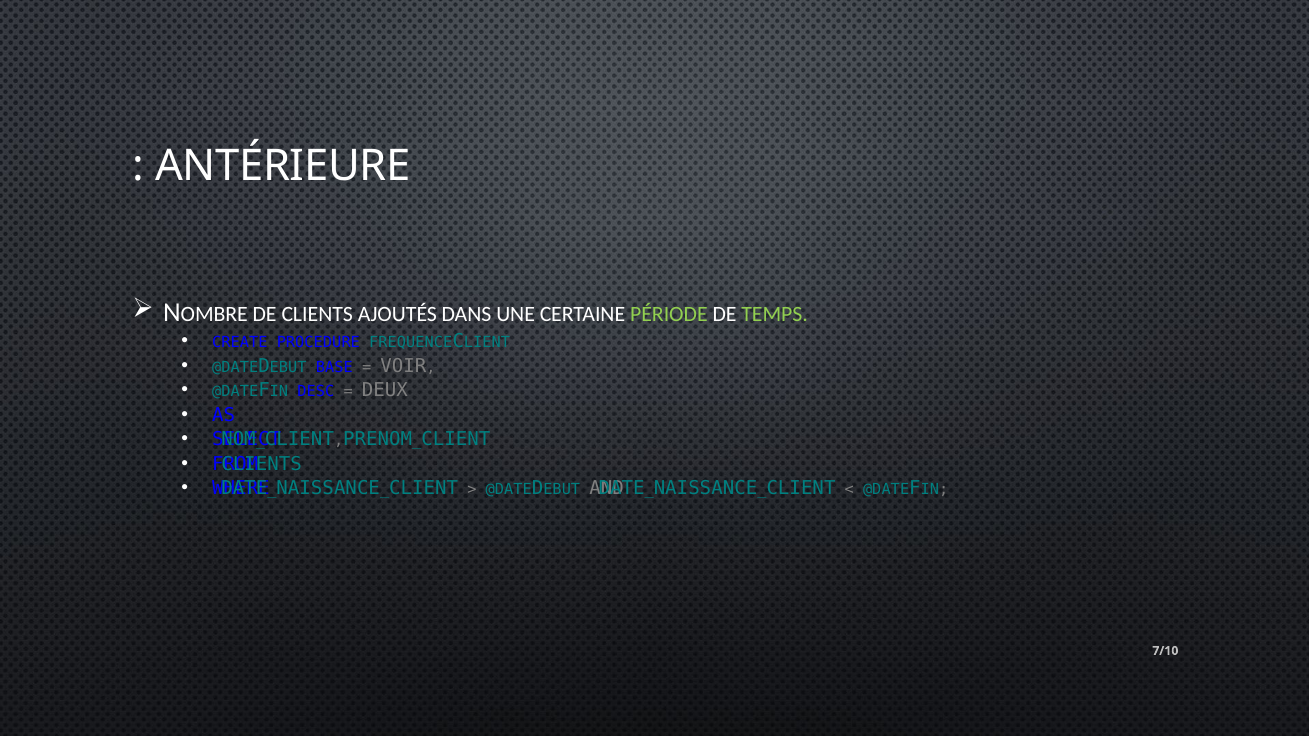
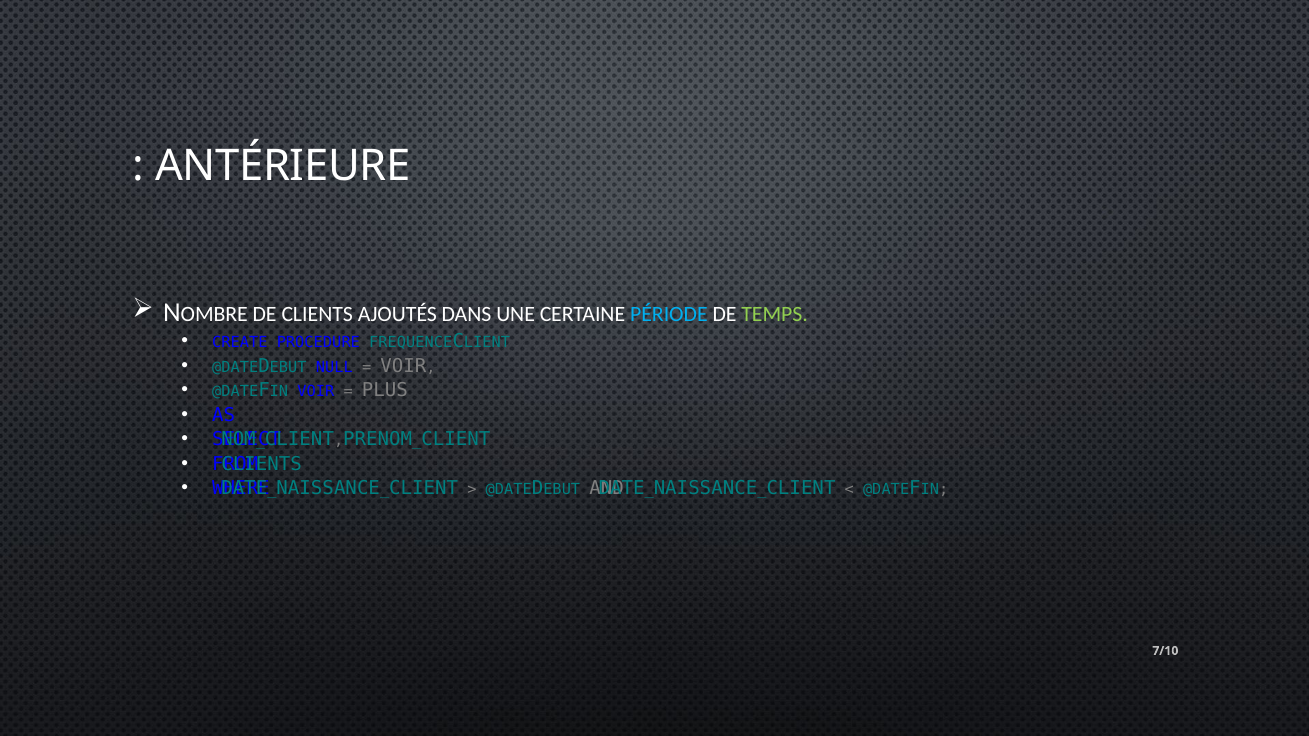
PÉRIODE colour: light green -> light blue (669, 315)
BASE: BASE -> NULL (334, 367)
DESC: DESC -> VOIR (316, 392)
DEUX: DEUX -> PLUS (385, 390)
